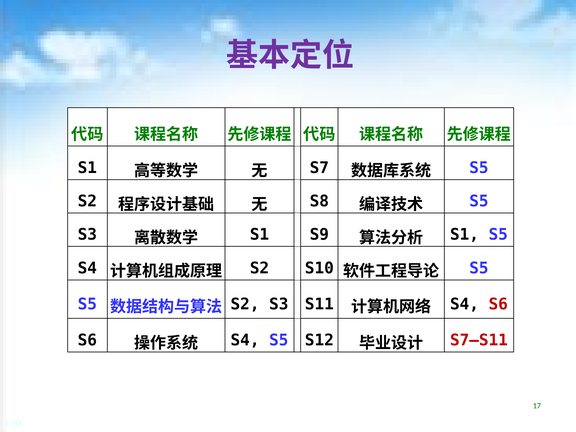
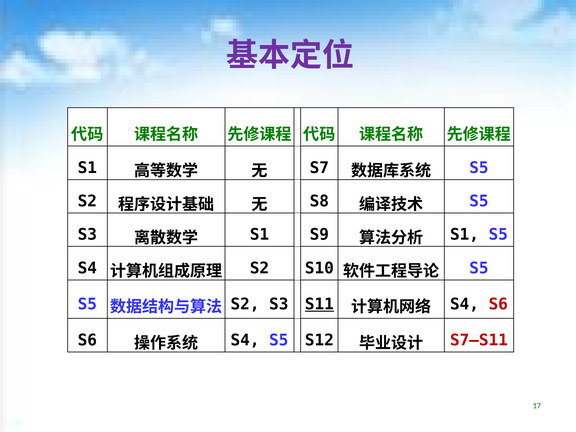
S11 underline: none -> present (319, 304)
